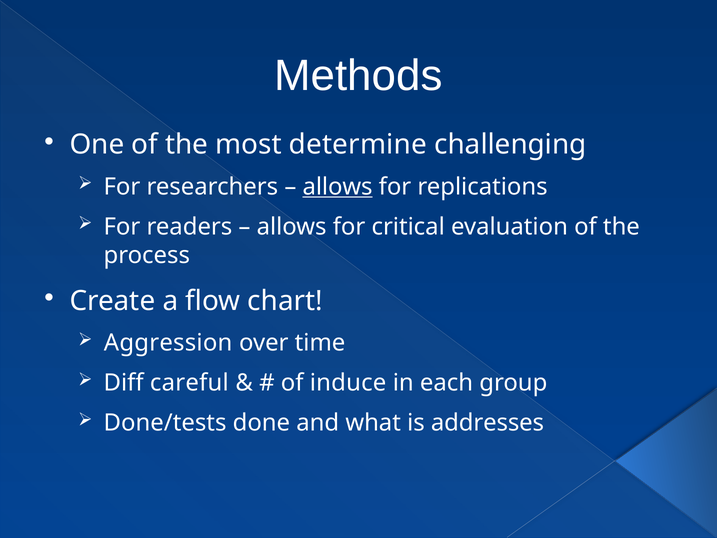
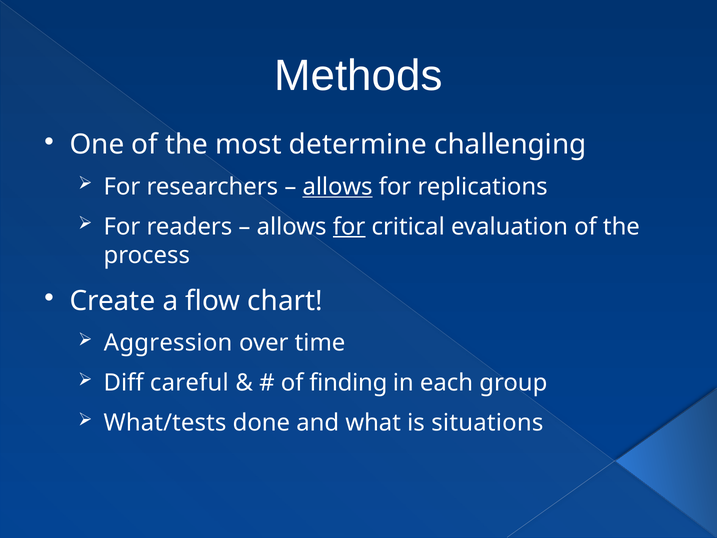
for underline: none -> present (349, 227)
induce: induce -> finding (348, 383)
Done/tests: Done/tests -> What/tests (165, 423)
addresses: addresses -> situations (487, 423)
